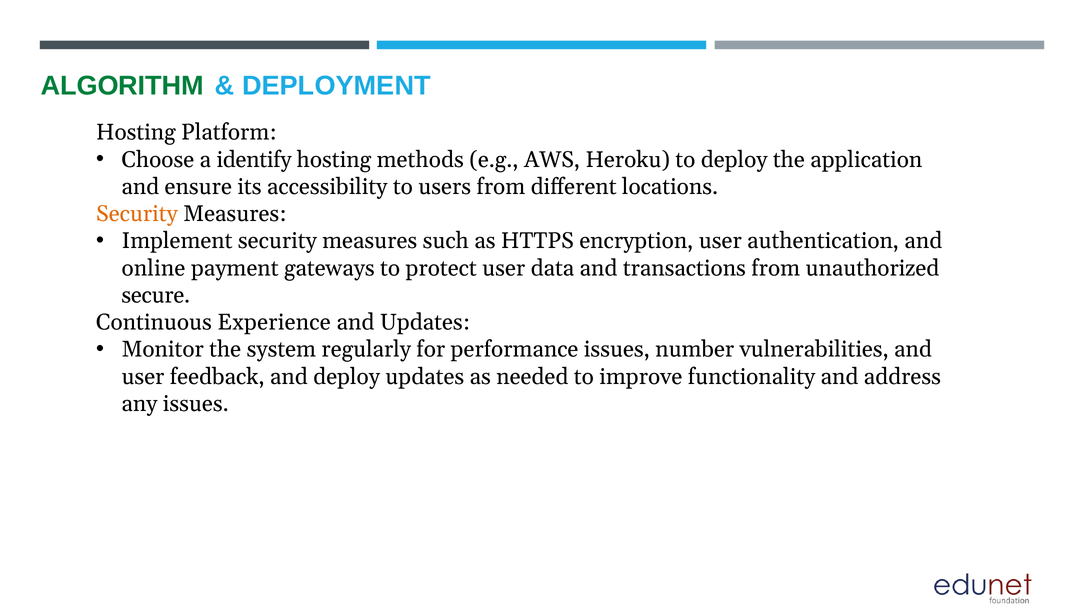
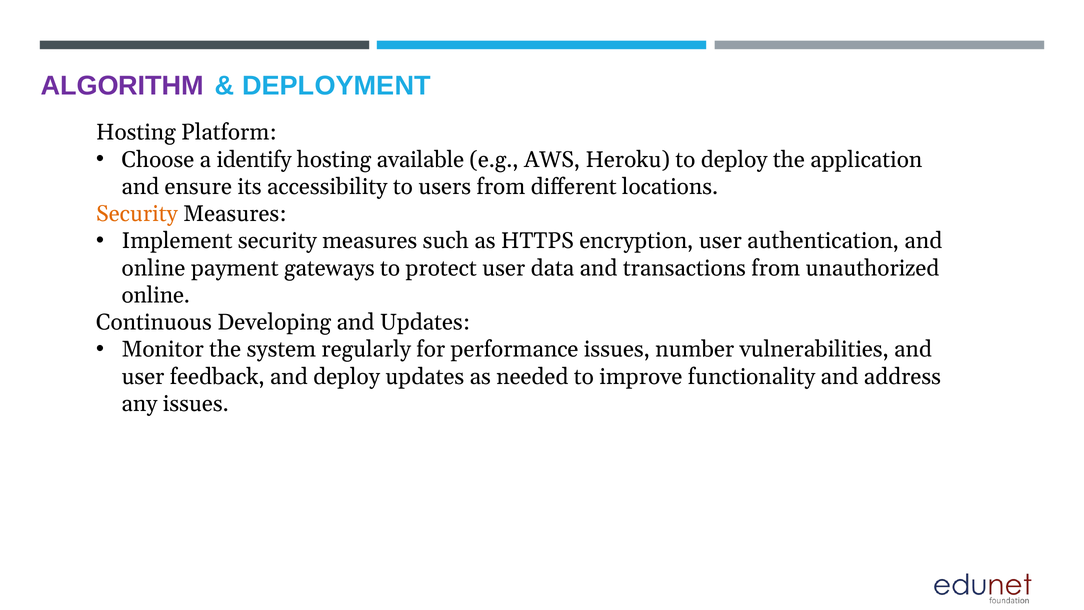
ALGORITHM colour: green -> purple (122, 86)
methods: methods -> available (420, 160)
secure: secure -> online (156, 295)
Experience: Experience -> Developing (274, 322)
